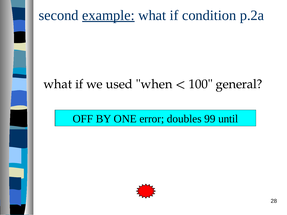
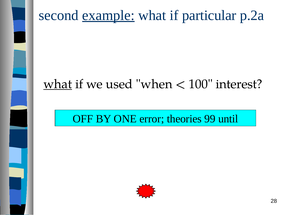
condition: condition -> particular (209, 15)
what underline: none -> present (58, 84)
general: general -> interest (239, 84)
doubles: doubles -> theories (184, 119)
